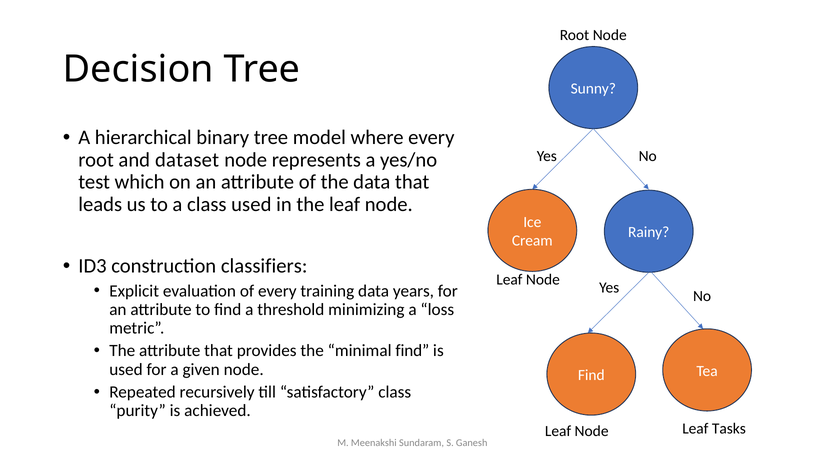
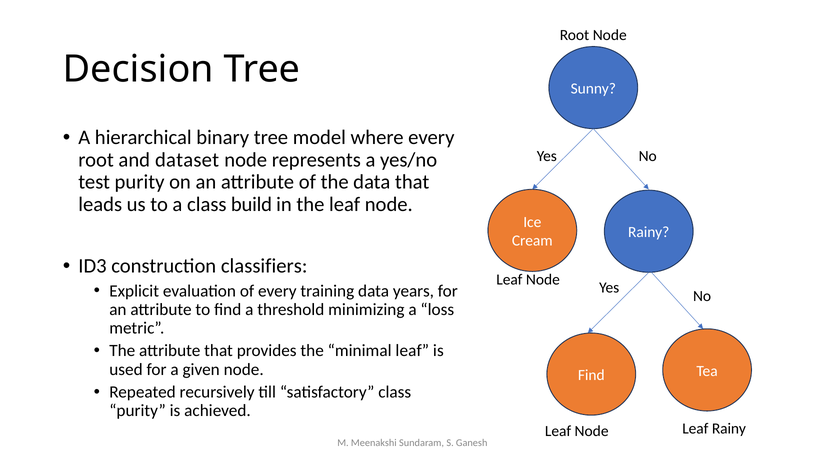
test which: which -> purity (140, 182)
class used: used -> build (251, 204)
minimal find: find -> leaf (412, 351)
Leaf Tasks: Tasks -> Rainy (729, 429)
